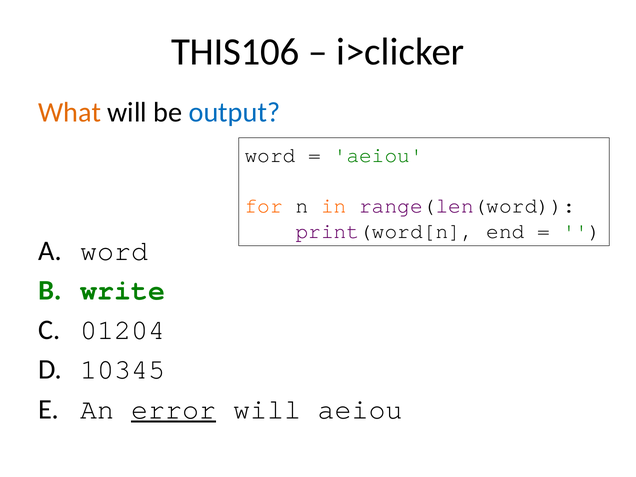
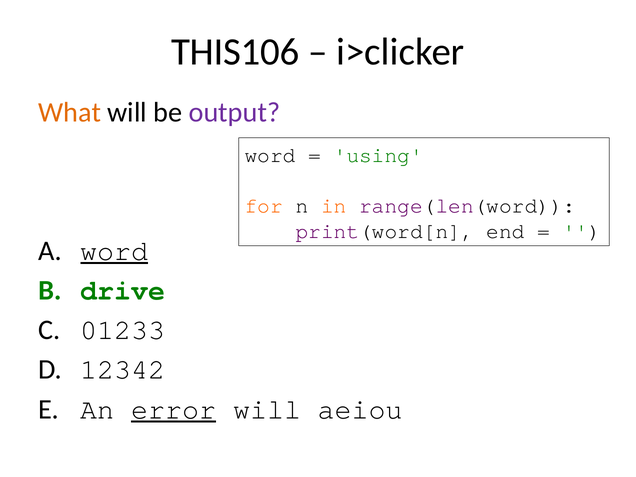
output colour: blue -> purple (234, 112)
aeiou: aeiou -> using (378, 155)
word underline: none -> present (114, 251)
write: write -> drive (123, 290)
01204: 01204 -> 01233 (123, 330)
10345: 10345 -> 12342 (123, 370)
